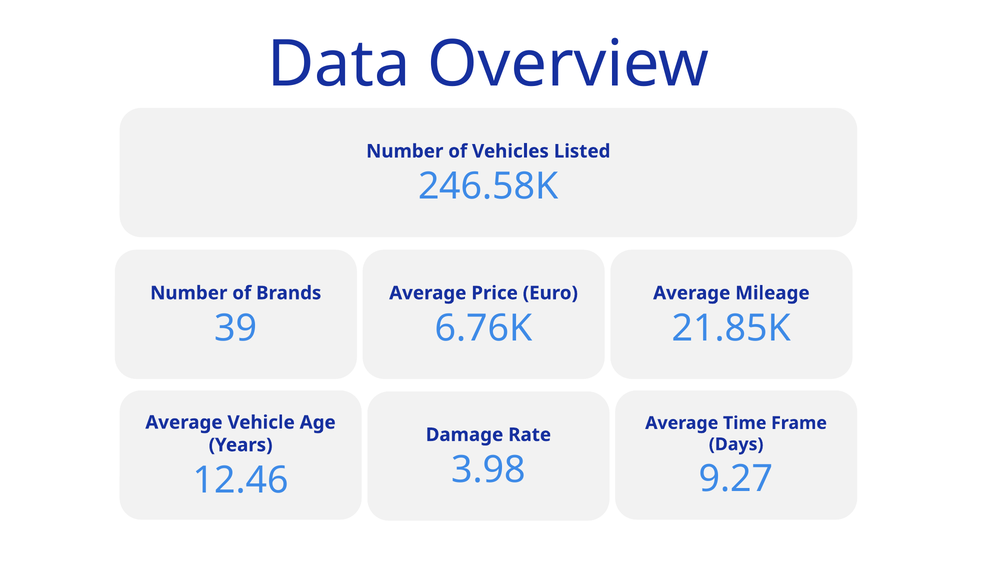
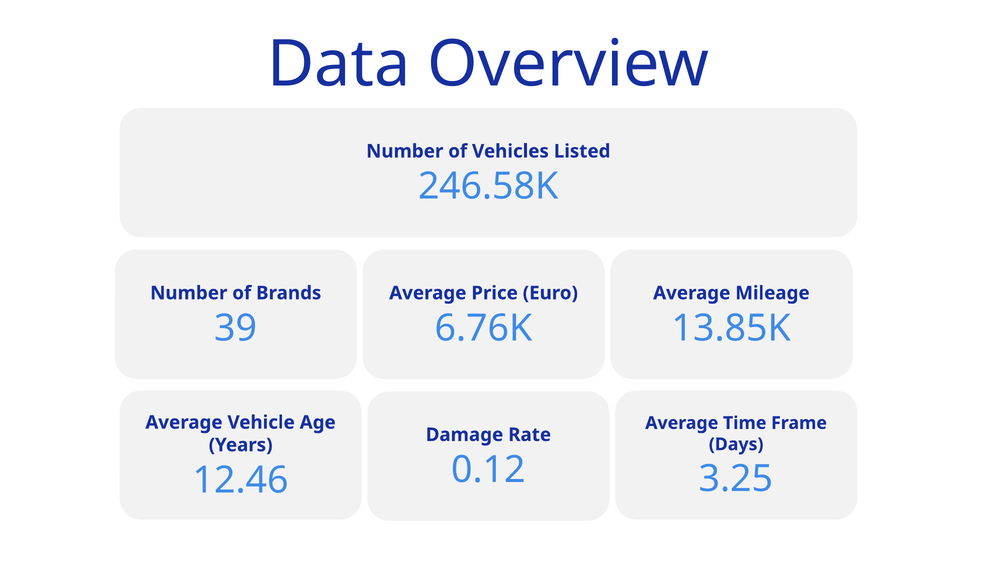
21.85K: 21.85K -> 13.85K (731, 328)
3.98: 3.98 -> 0.12 (488, 470)
9.27: 9.27 -> 3.25 (736, 479)
